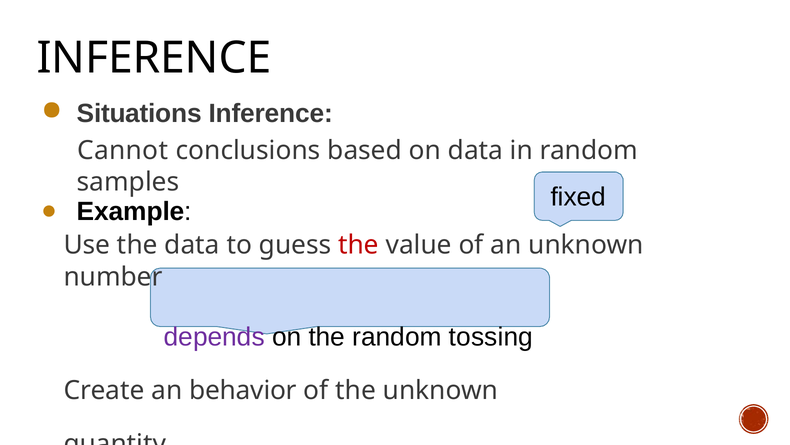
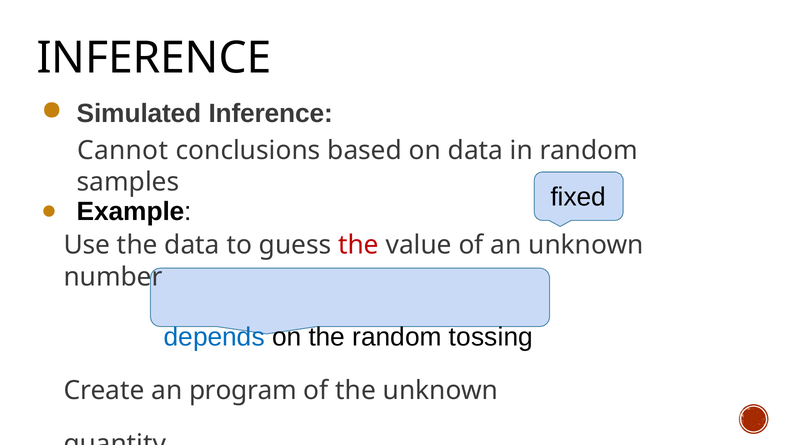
Situations: Situations -> Simulated (139, 113)
depends colour: purple -> blue (214, 336)
behavior: behavior -> program (243, 390)
